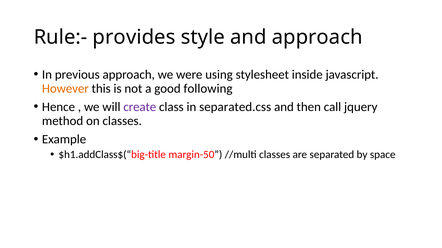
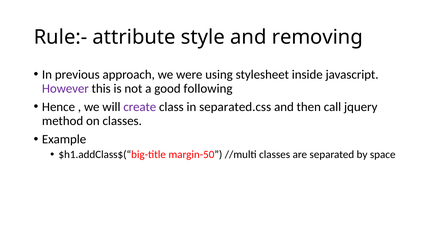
provides: provides -> attribute (134, 37)
and approach: approach -> removing (317, 37)
However colour: orange -> purple (65, 89)
